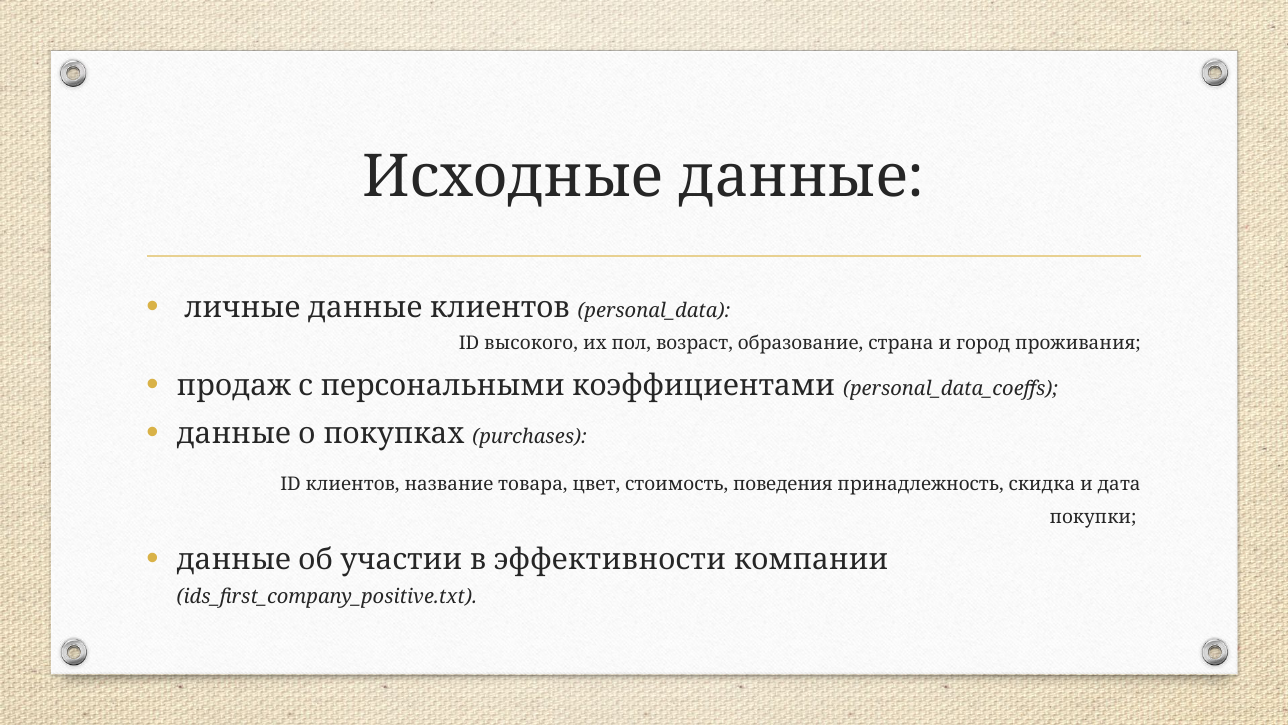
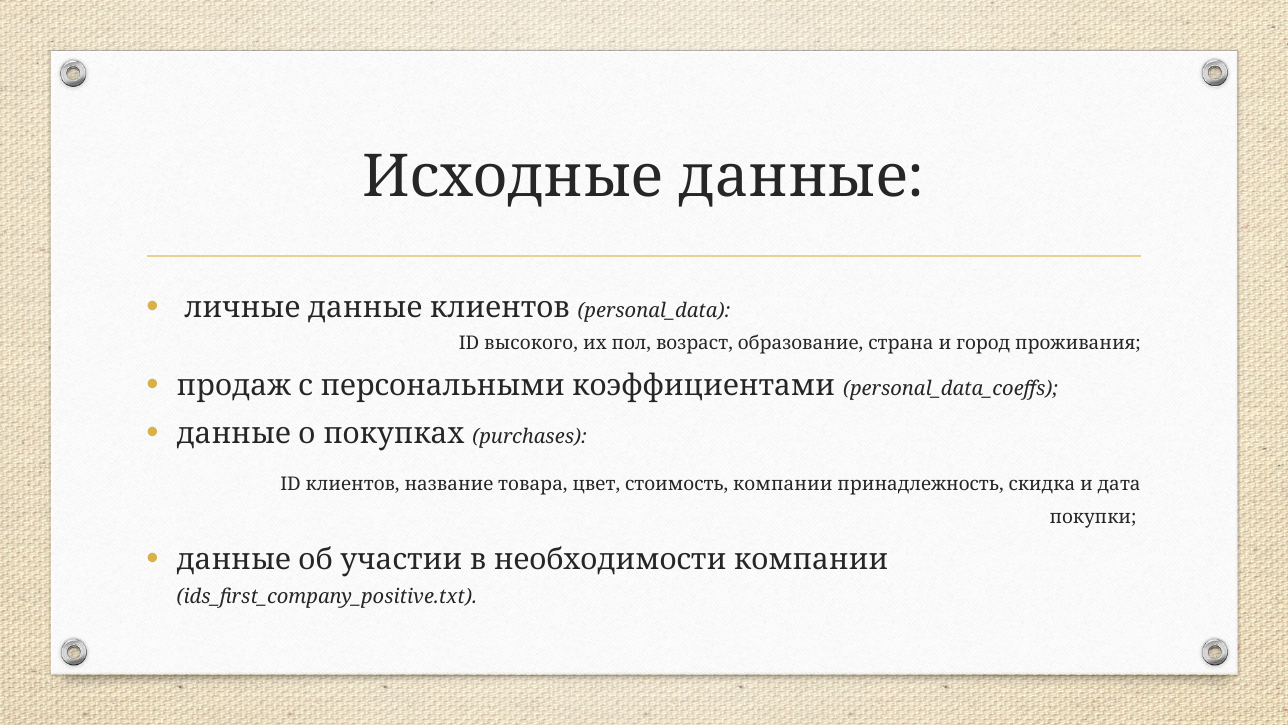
стоимость поведения: поведения -> компании (783, 484)
эффективности: эффективности -> необходимости (610, 559)
